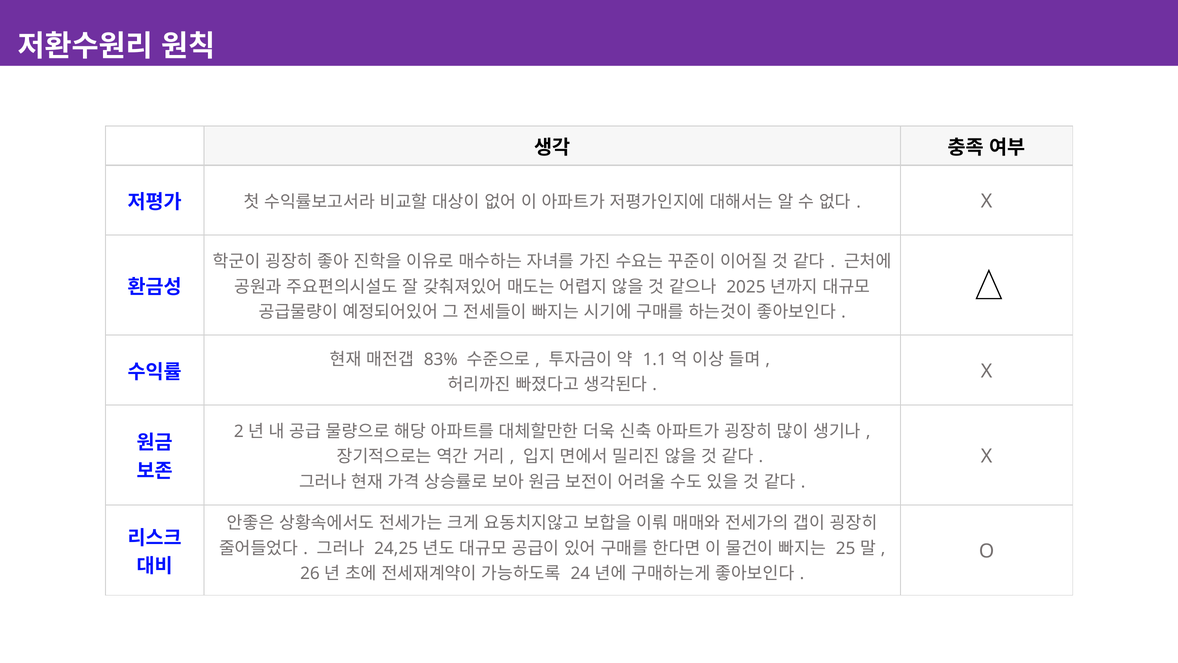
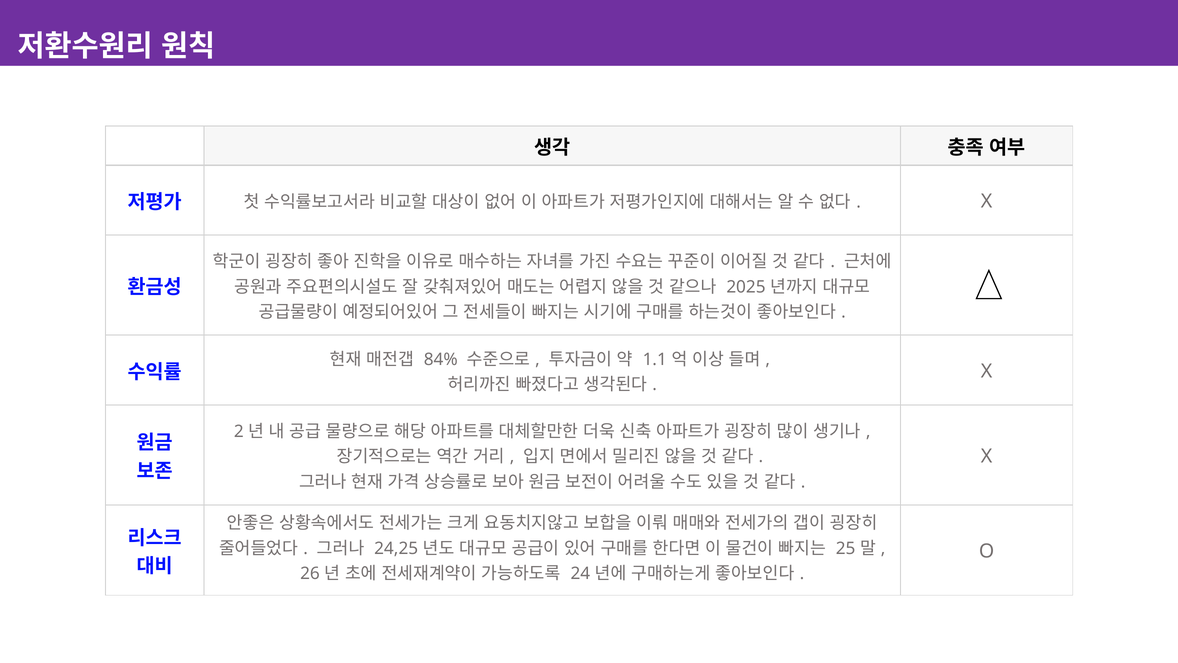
83%: 83% -> 84% (441, 359)
